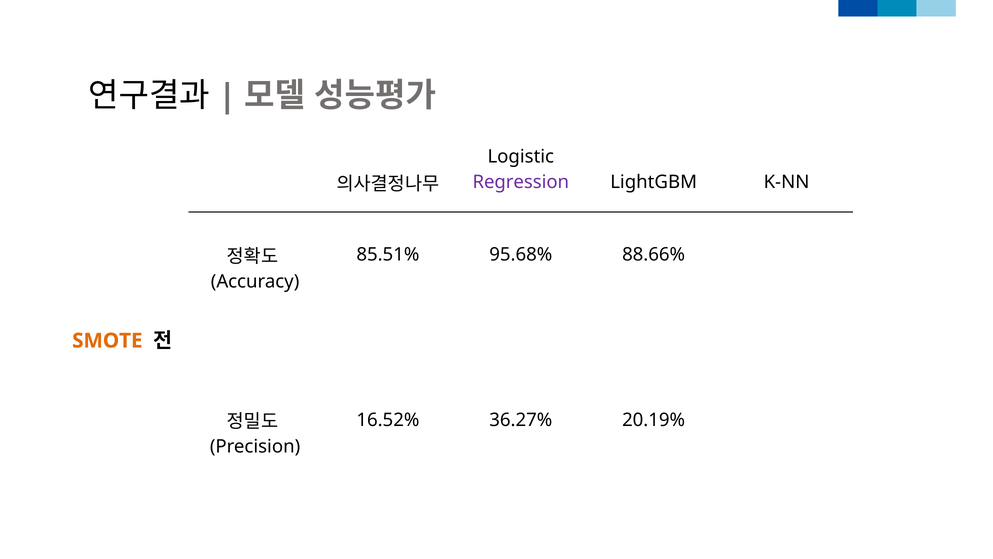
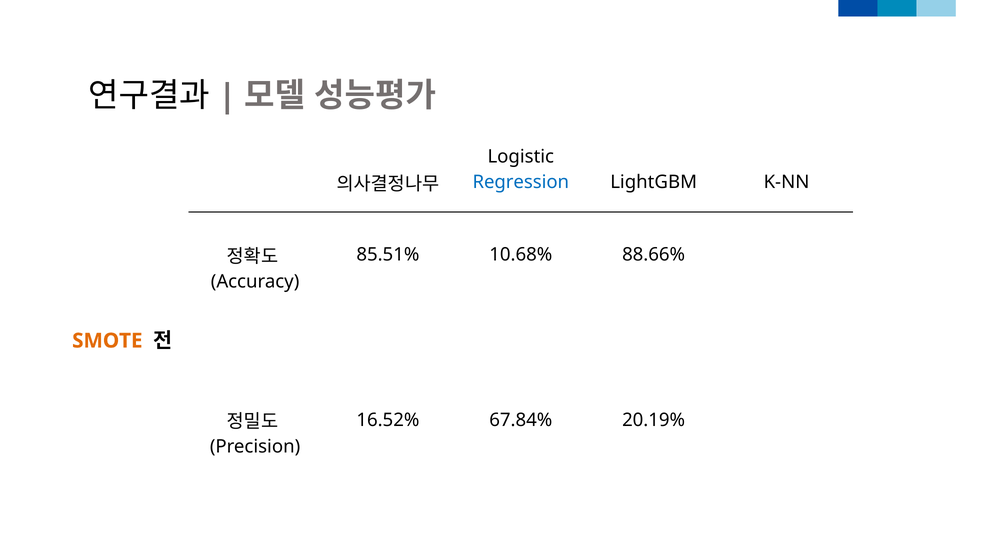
Regression colour: purple -> blue (521, 182)
95.68%: 95.68% -> 10.68% (521, 255)
36.27%: 36.27% -> 67.84% (521, 420)
